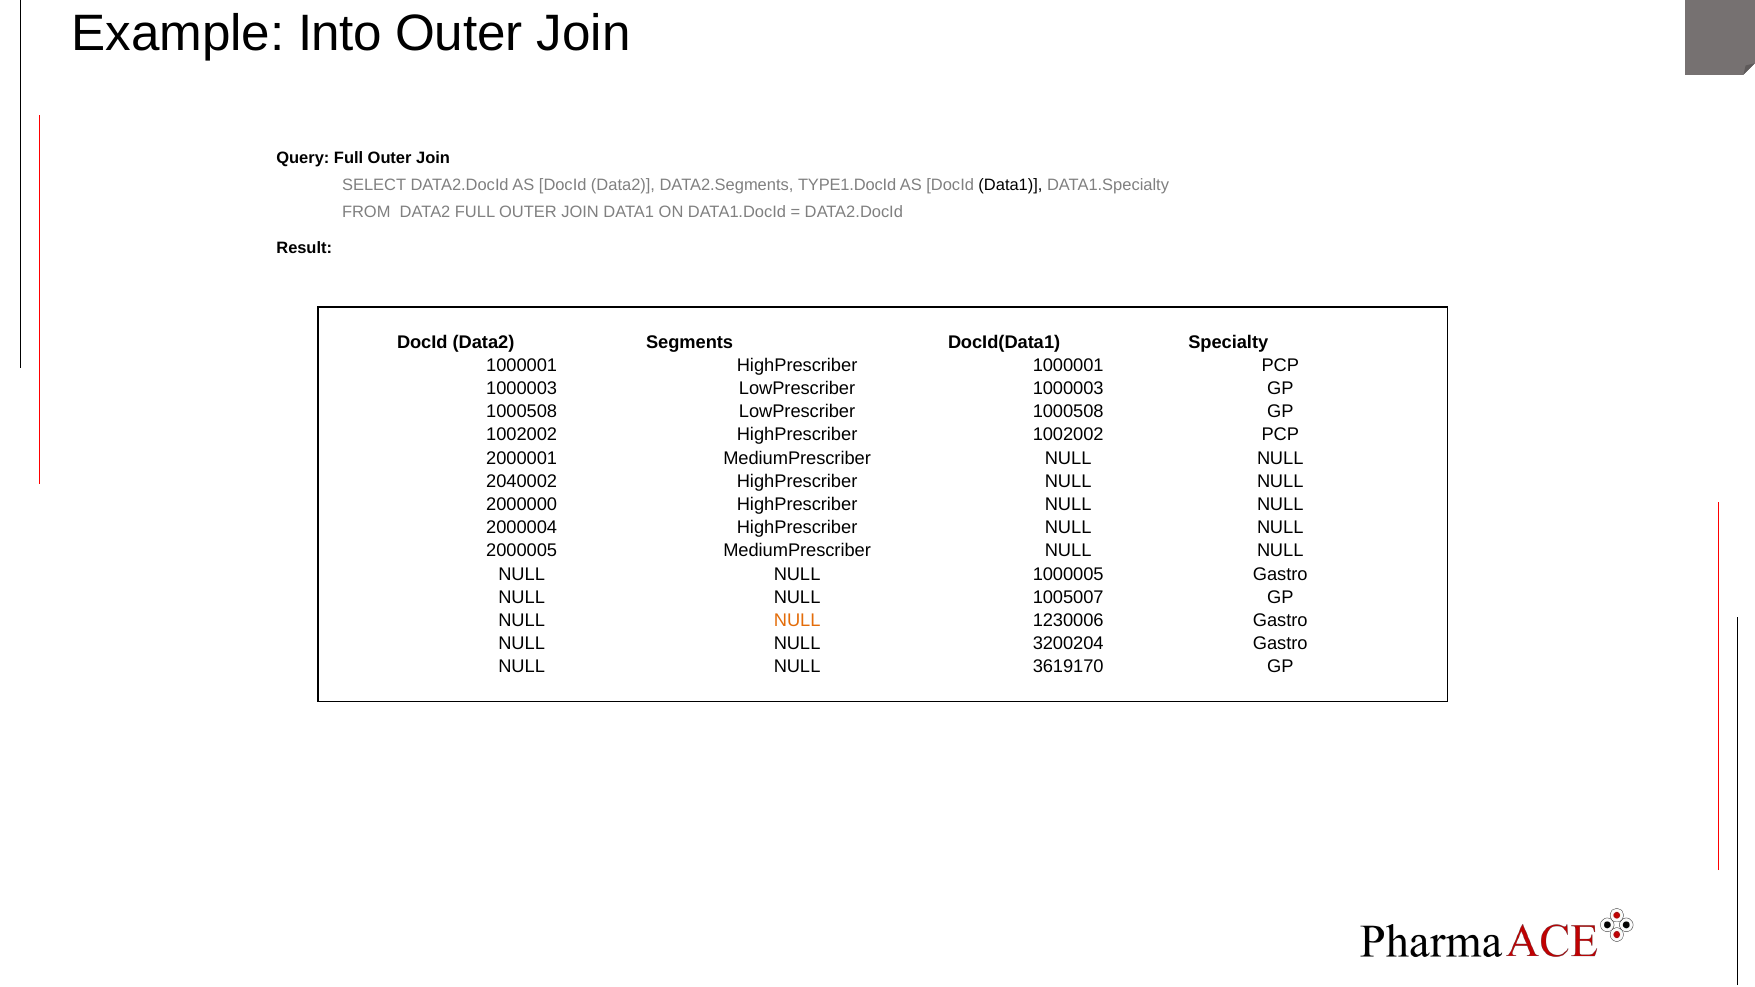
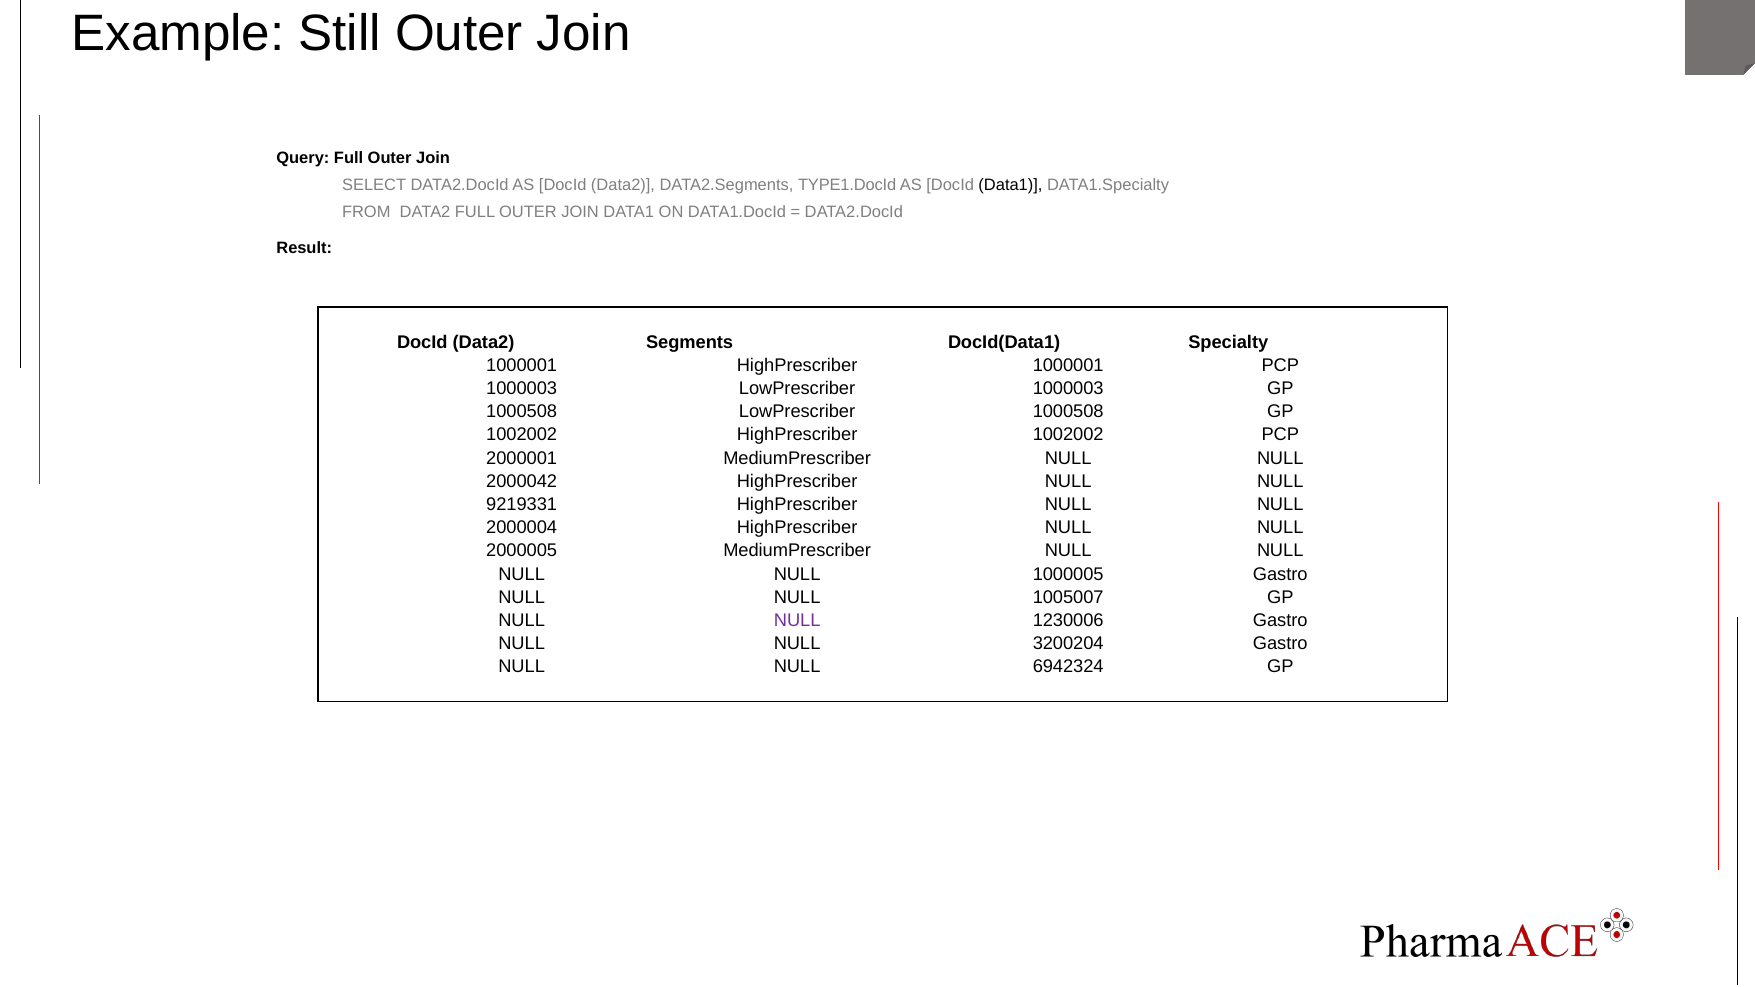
Into: Into -> Still (340, 34)
2040002: 2040002 -> 2000042 (522, 481)
2000000: 2000000 -> 9219331 (522, 504)
NULL colour: orange -> purple (797, 620)
3619170: 3619170 -> 6942324 (1068, 667)
